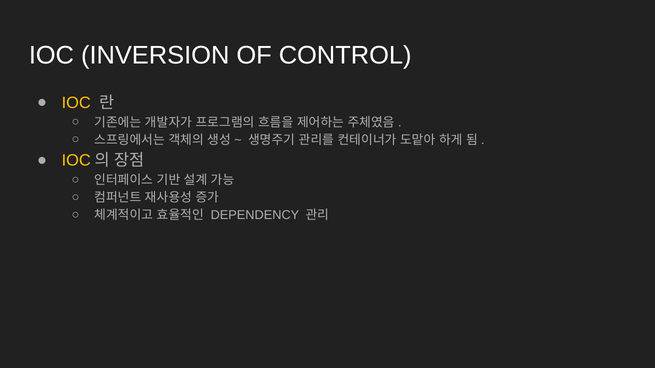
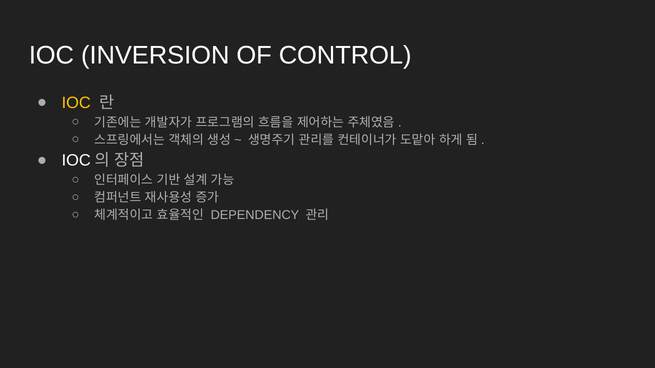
IOC colour: yellow -> white (76, 161)
